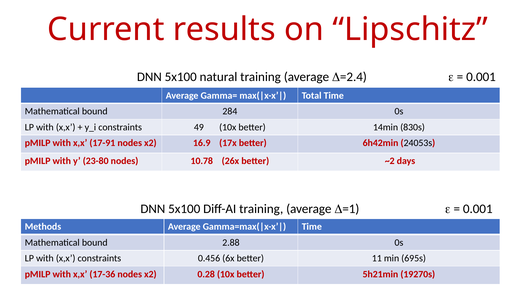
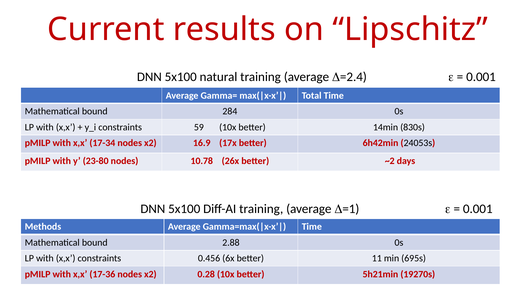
49: 49 -> 59 (199, 127)
17-91: 17-91 -> 17-34 (102, 143)
